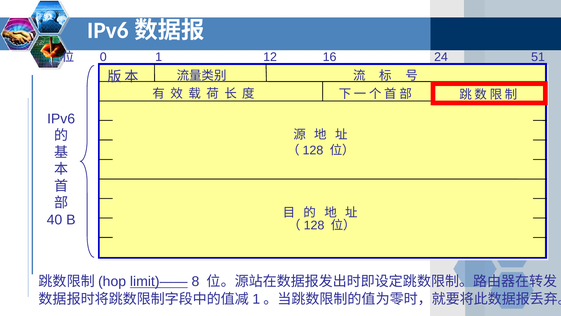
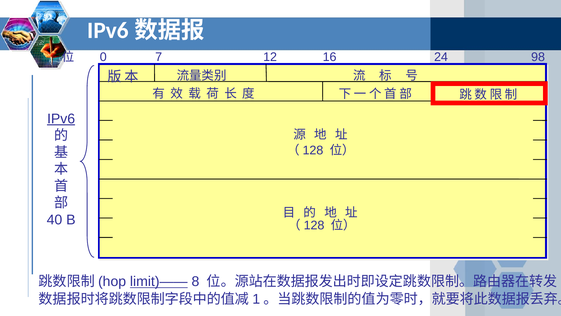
1: 1 -> 7 (159, 57)
51: 51 -> 98 (538, 57)
IPv6 underline: none -> present (61, 119)
